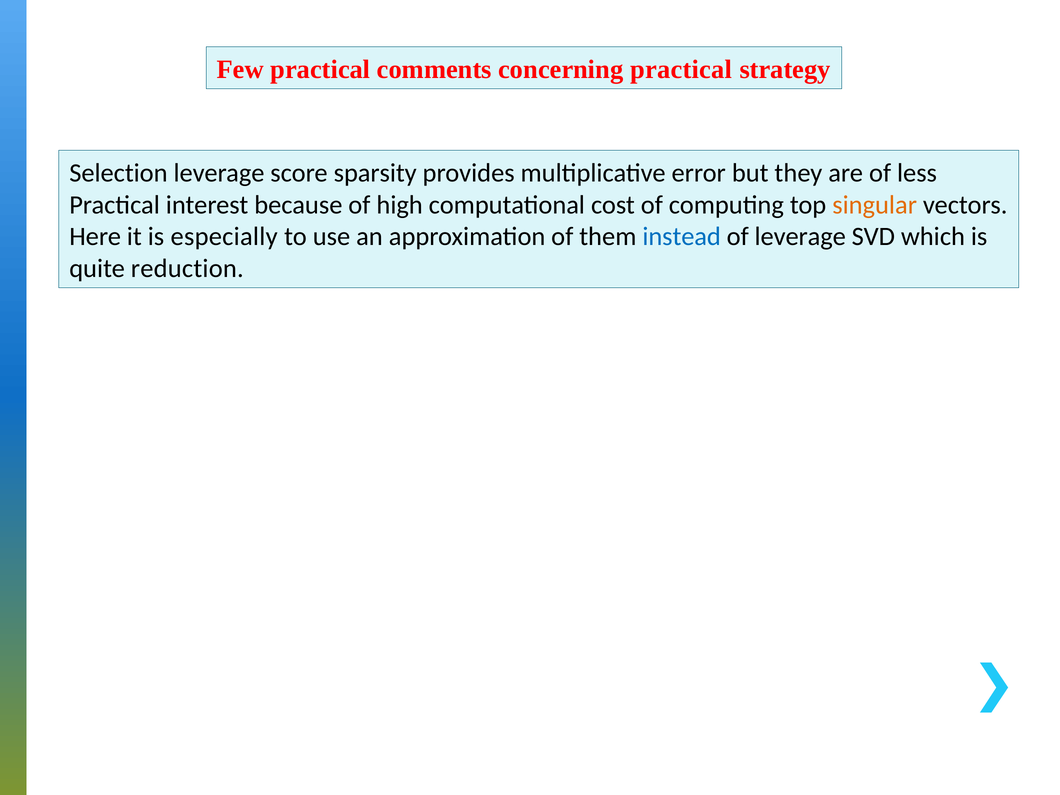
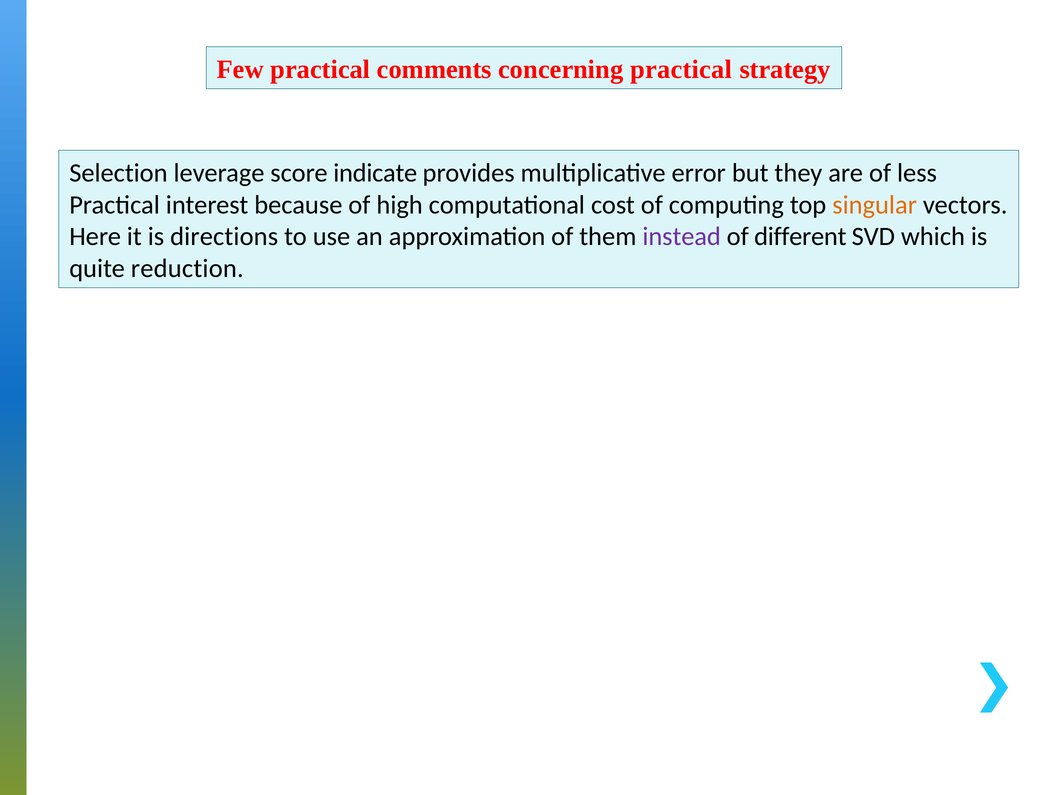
sparsity: sparsity -> indicate (375, 173)
especially: especially -> directions (224, 237)
instead colour: blue -> purple (682, 237)
of leverage: leverage -> different (800, 237)
